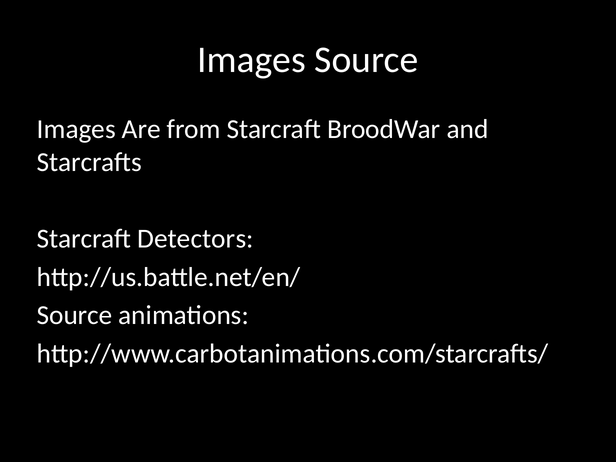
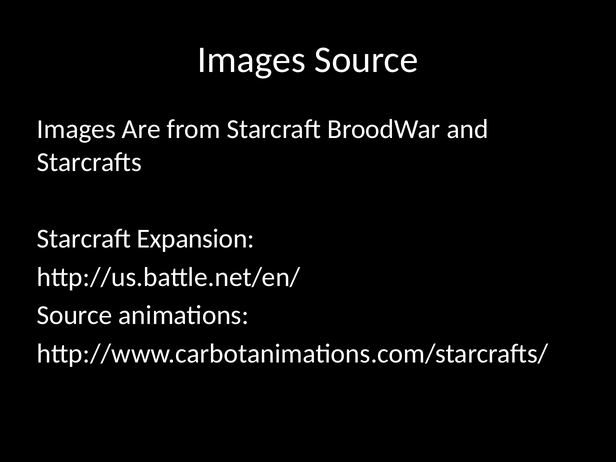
Detectors: Detectors -> Expansion (196, 239)
